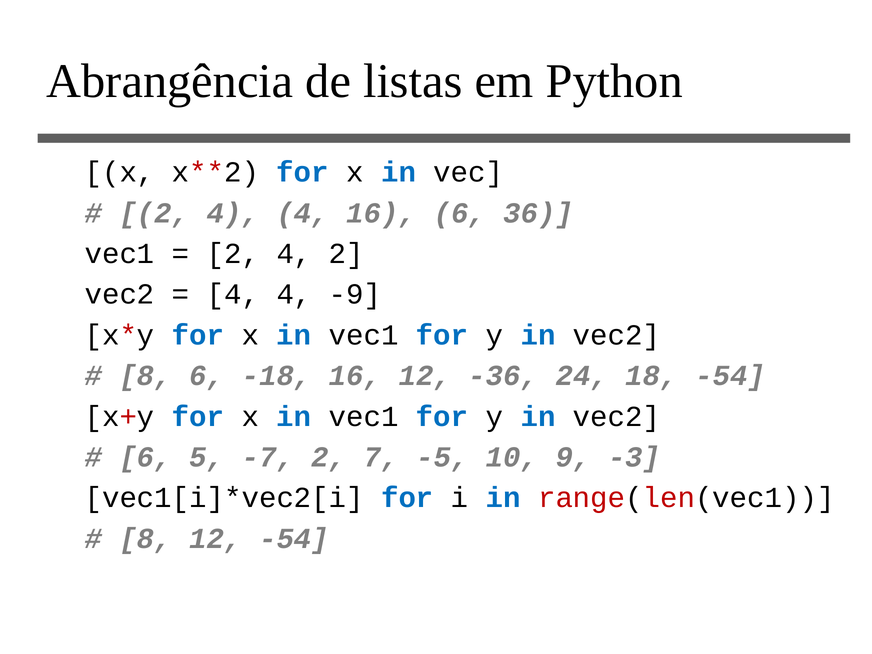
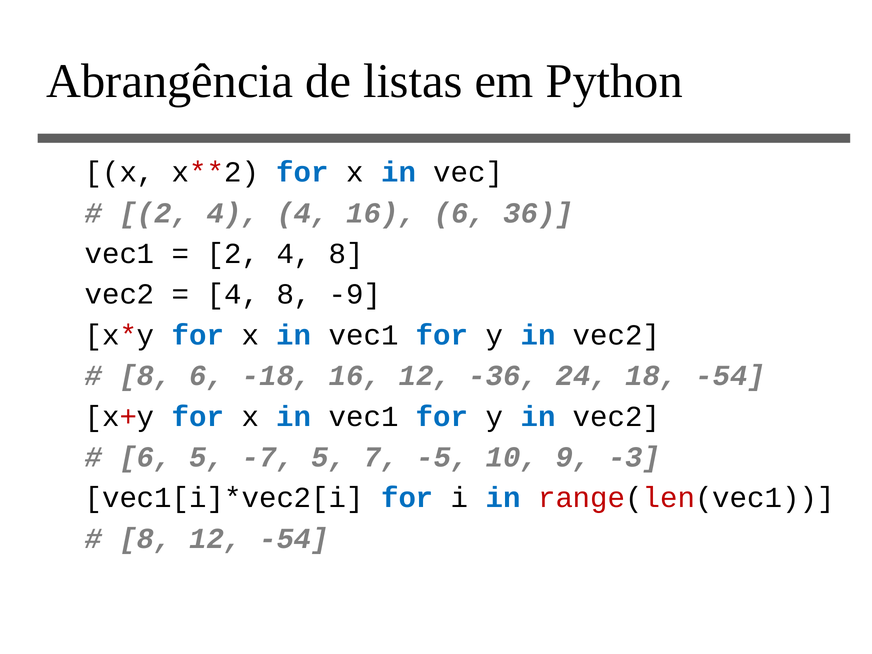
2 4 2: 2 -> 8 (346, 254)
4: 4 -> 8 (294, 294)
-7 2: 2 -> 5 (329, 457)
